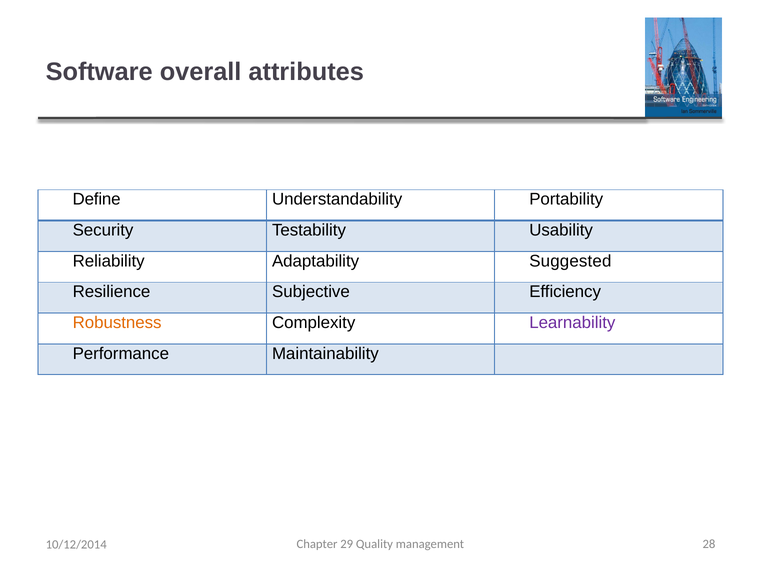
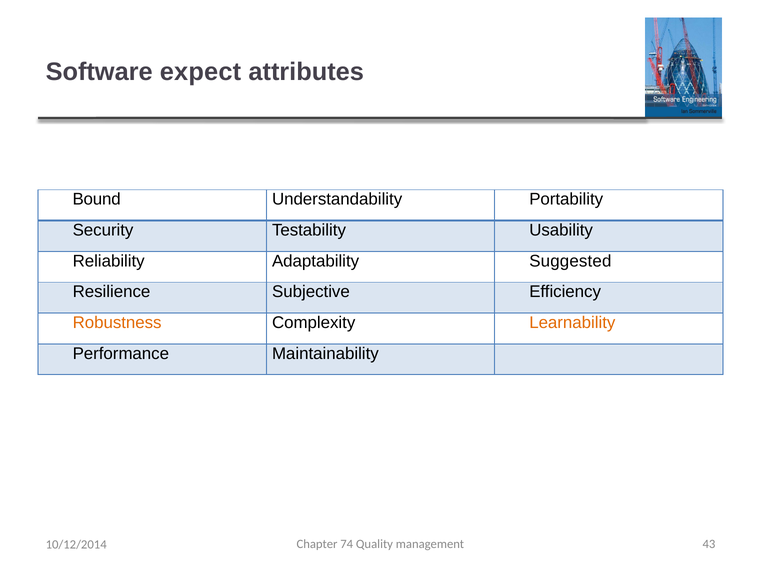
overall: overall -> expect (200, 72)
Define: Define -> Bound (97, 200)
Learnability colour: purple -> orange (572, 323)
29: 29 -> 74 (347, 545)
28: 28 -> 43 (709, 545)
